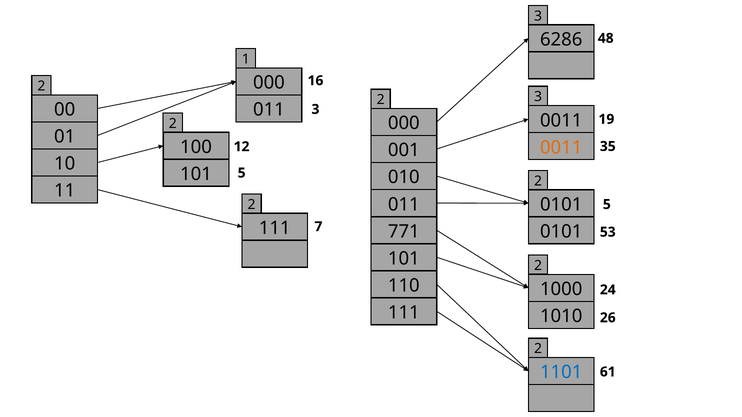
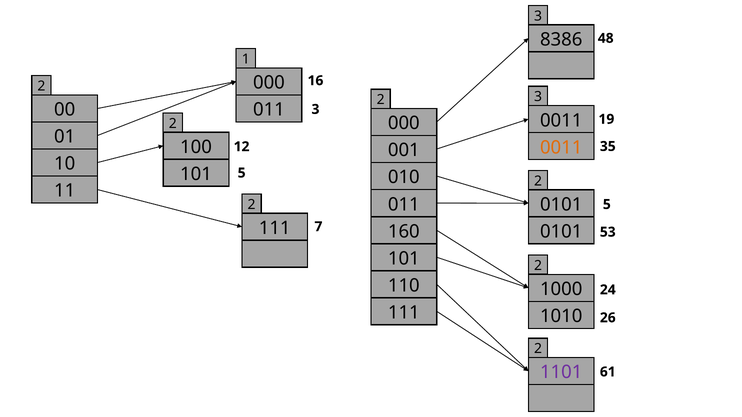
6286: 6286 -> 8386 (561, 40)
771: 771 -> 160 (404, 232)
1101 colour: blue -> purple (561, 373)
